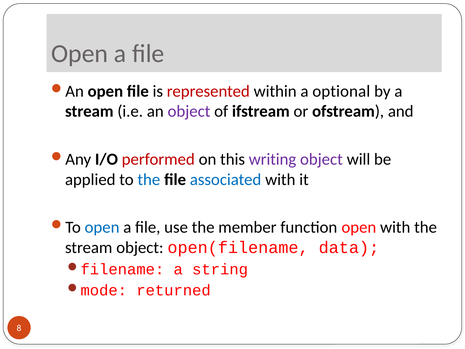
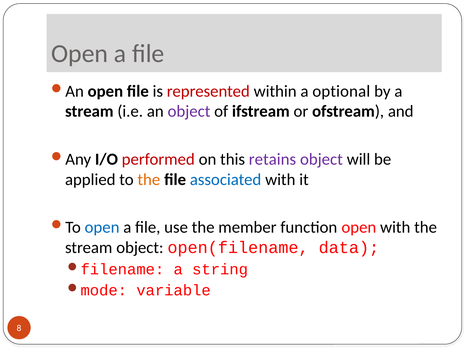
writing: writing -> retains (272, 159)
the colour: blue -> orange (149, 179)
returned: returned -> variable (174, 290)
